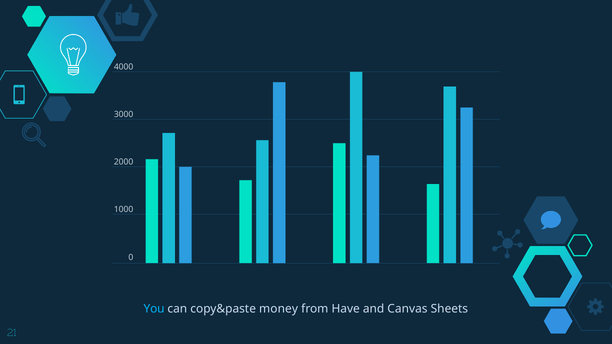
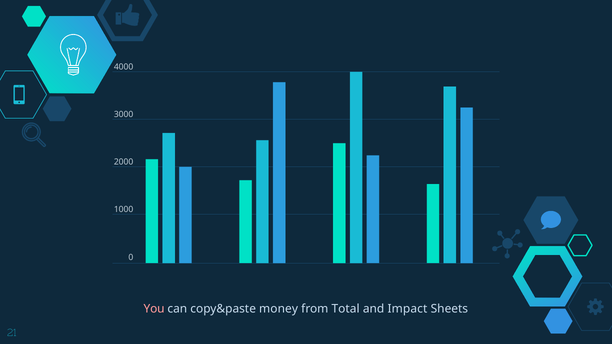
You colour: light blue -> pink (154, 309)
Have: Have -> Total (346, 309)
Canvas: Canvas -> Impact (407, 309)
